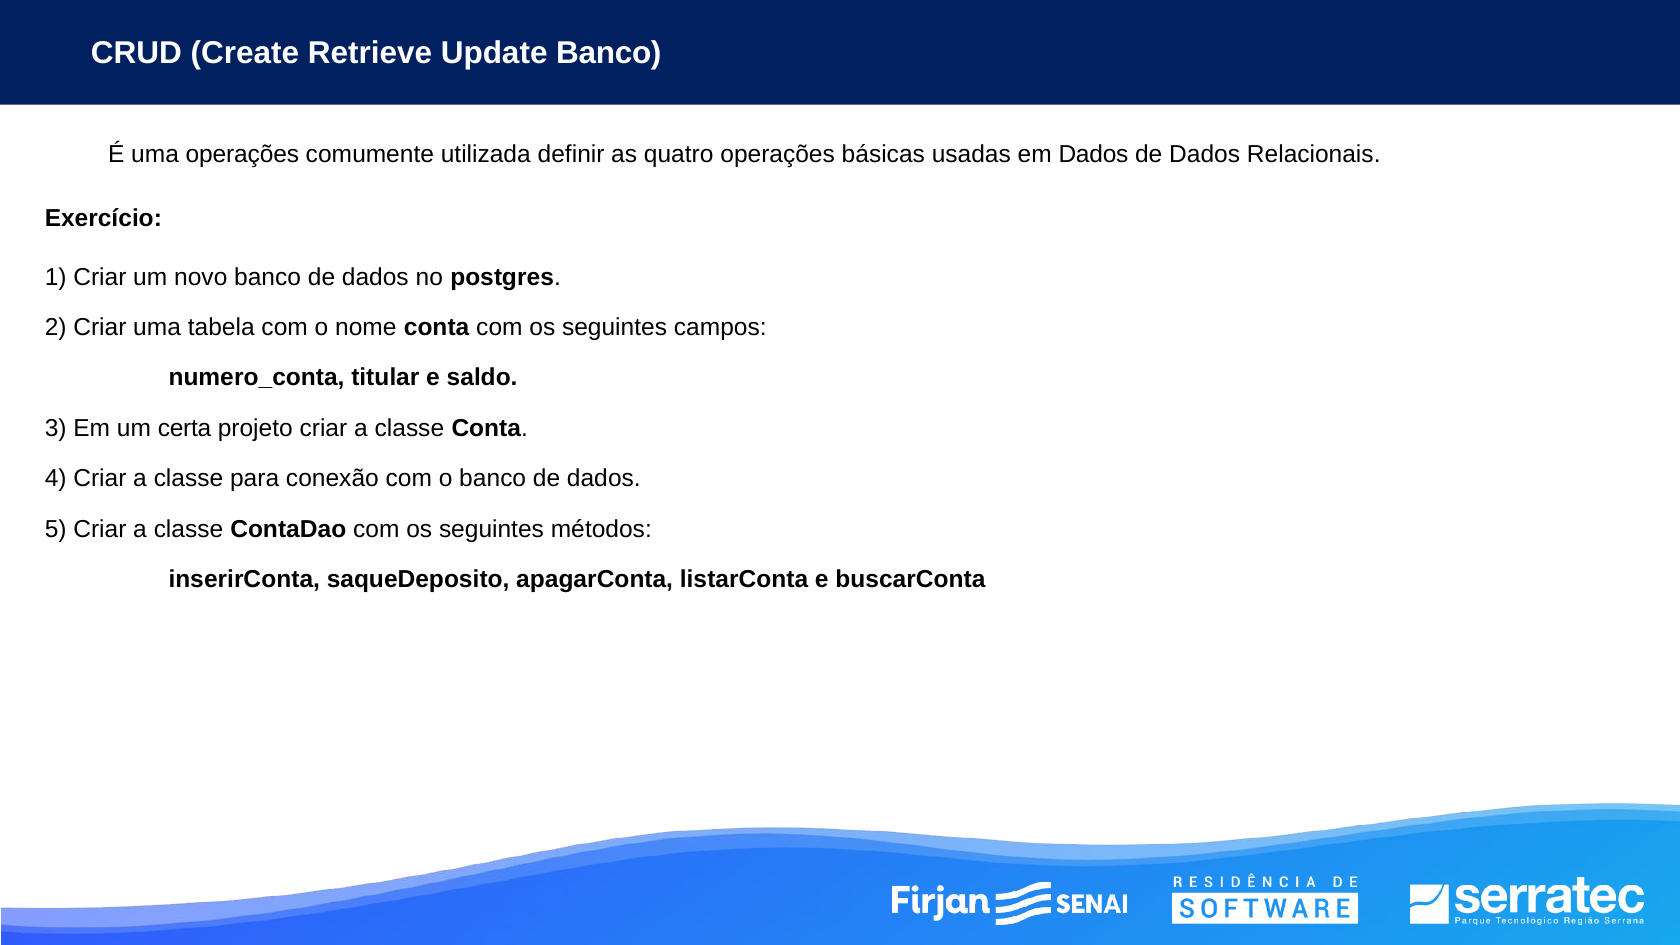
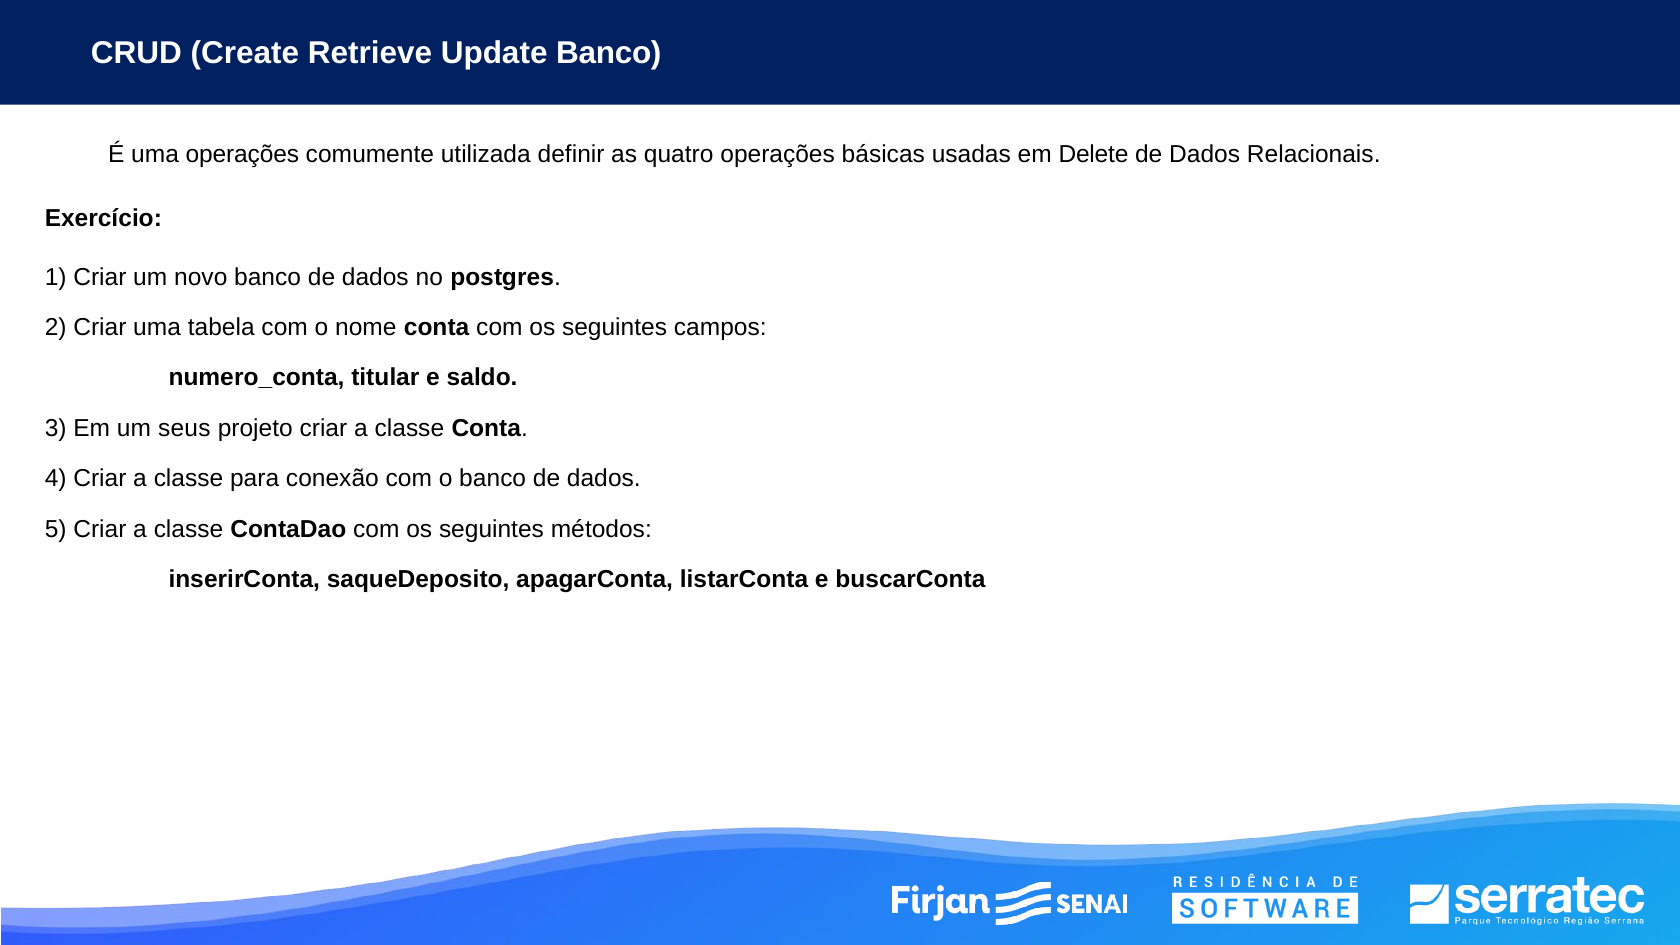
em Dados: Dados -> Delete (1093, 155)
certa: certa -> seus (184, 428)
